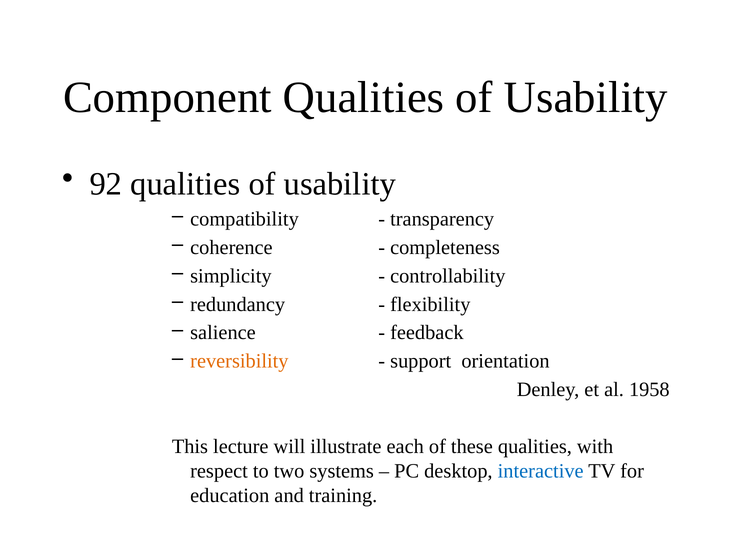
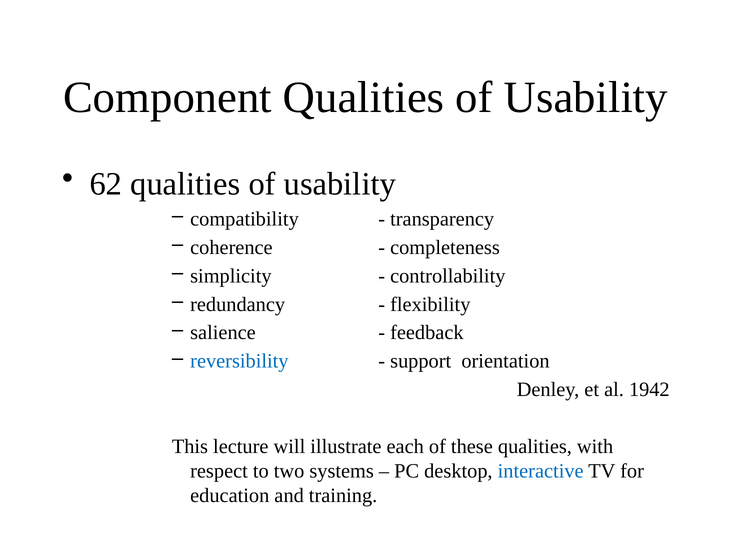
92: 92 -> 62 (106, 184)
reversibility colour: orange -> blue (239, 361)
1958: 1958 -> 1942 (649, 390)
